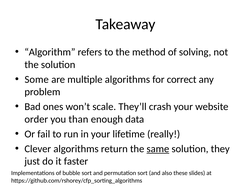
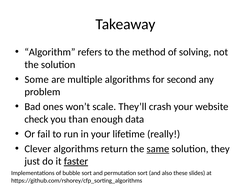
correct: correct -> second (182, 80)
order: order -> check (36, 119)
faster underline: none -> present (76, 162)
